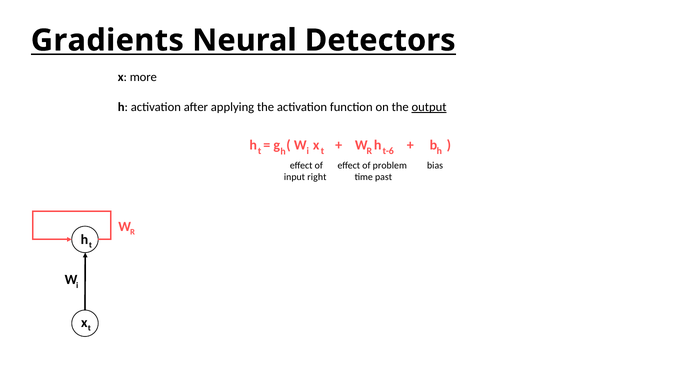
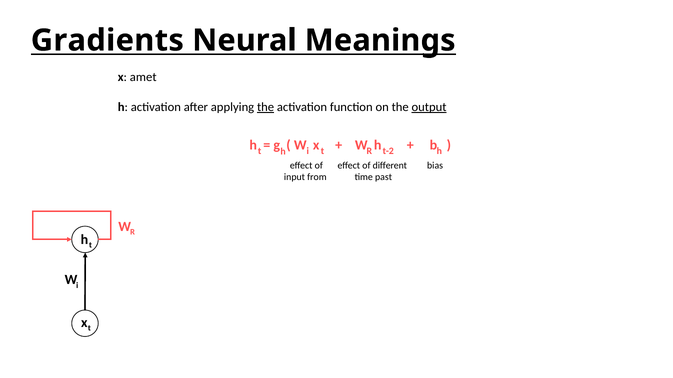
Detectors: Detectors -> Meanings (380, 40)
more: more -> amet (143, 77)
the underline: none -> present (266, 107)
t-6: t-6 -> t-2 (388, 151)
problem: problem -> different (390, 166)
right: right -> from (317, 177)
